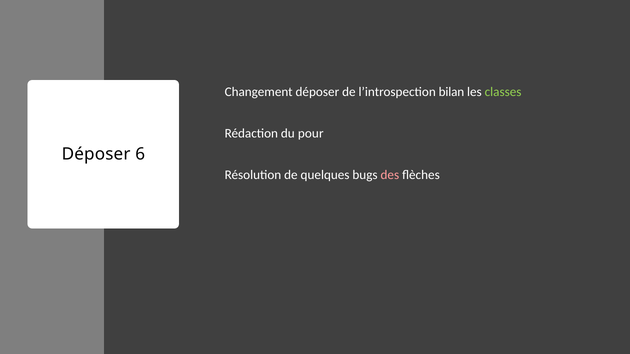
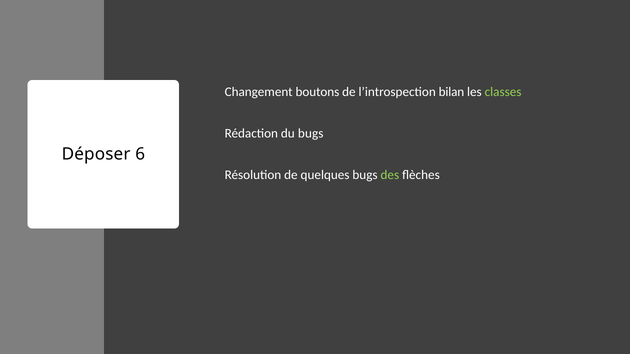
Changement déposer: déposer -> boutons (317, 92)
du pour: pour -> bugs (311, 134)
des colour: pink -> light green (390, 175)
